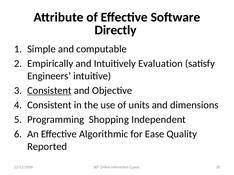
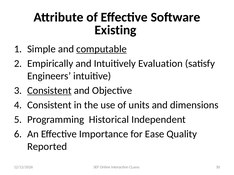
Directly: Directly -> Existing (116, 30)
computable underline: none -> present (102, 49)
Shopping: Shopping -> Historical (109, 120)
Algorithmic: Algorithmic -> Importance (104, 134)
